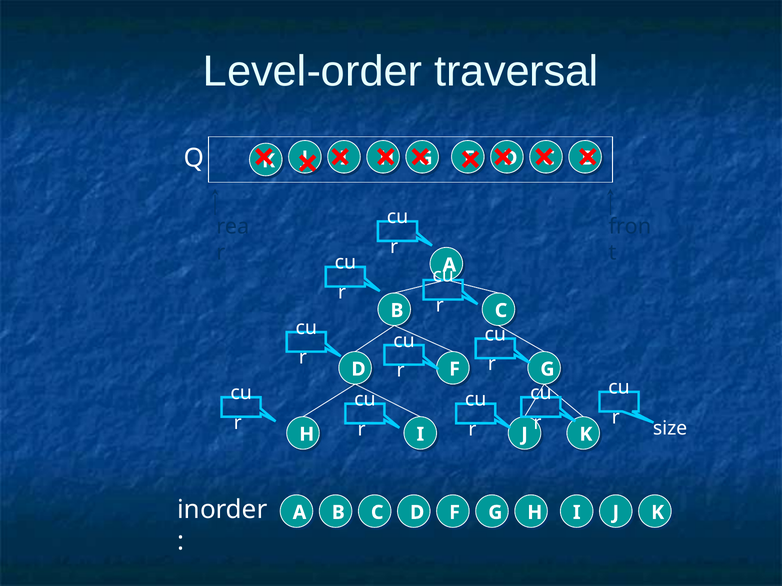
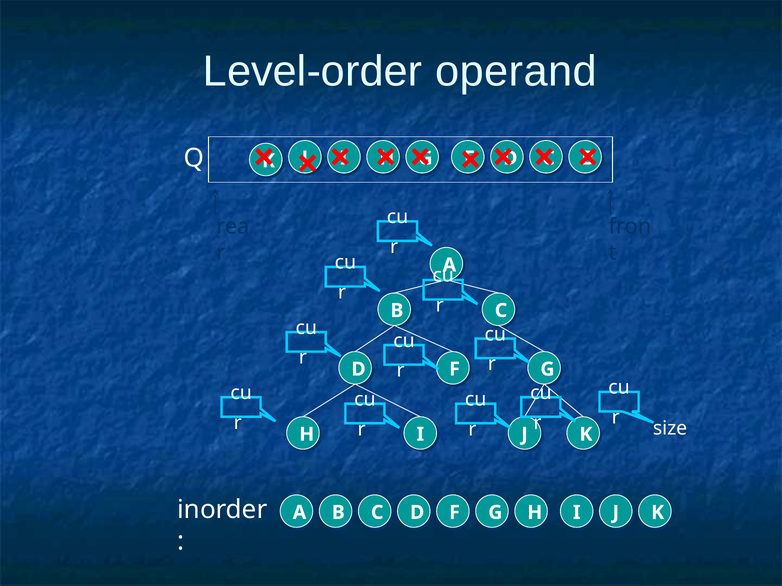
traversal: traversal -> operand (516, 71)
